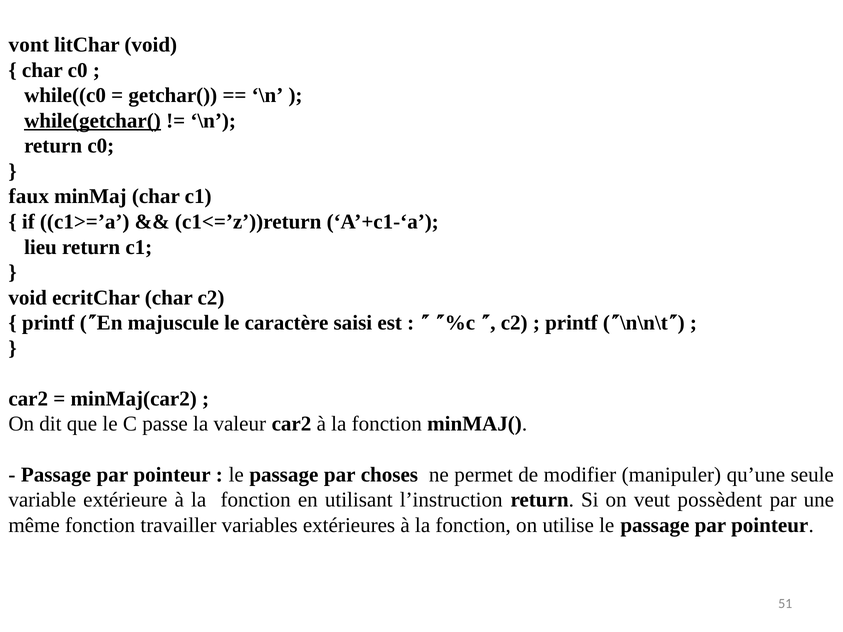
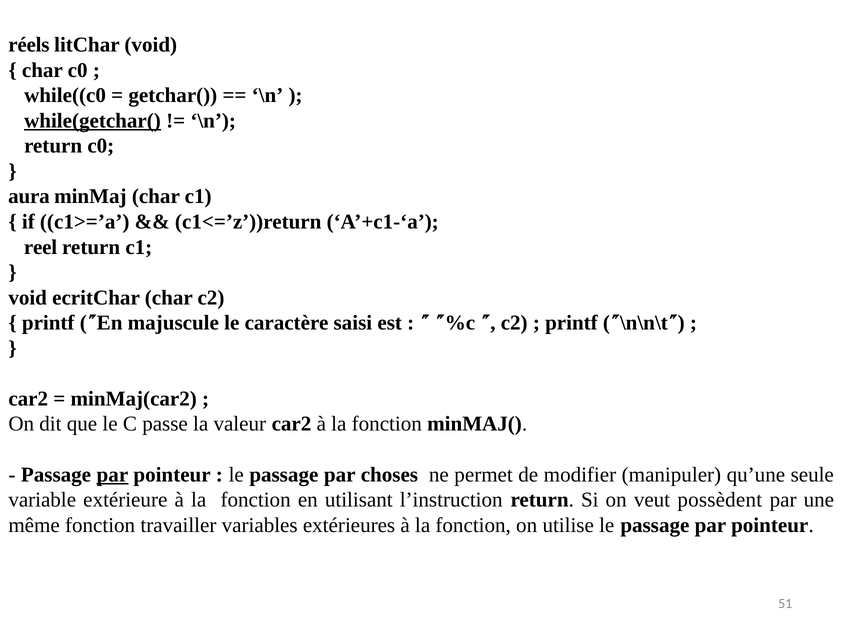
vont: vont -> réels (29, 45)
faux: faux -> aura (29, 197)
lieu: lieu -> reel (41, 247)
par underline: none -> present (112, 475)
